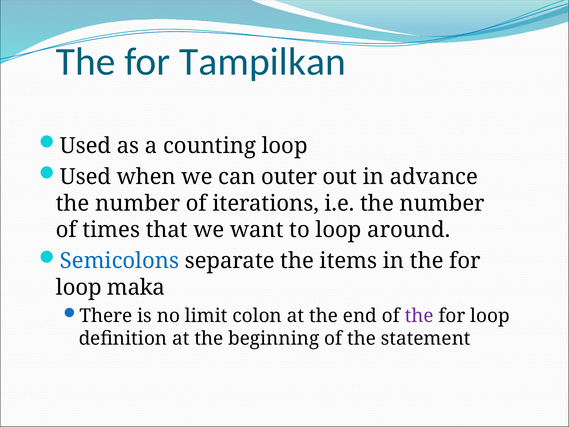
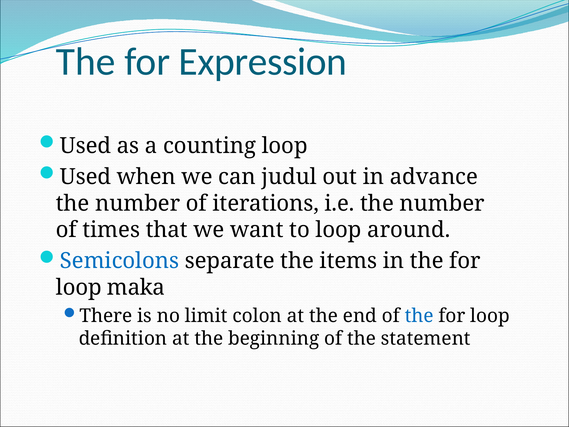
Tampilkan: Tampilkan -> Expression (263, 62)
outer: outer -> judul (289, 177)
the colour: purple -> blue (419, 316)
